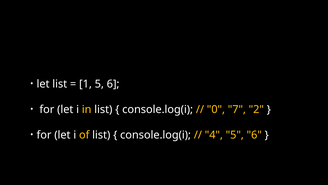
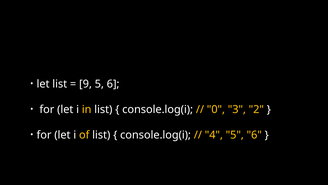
1: 1 -> 9 (85, 84)
7: 7 -> 3 (237, 109)
